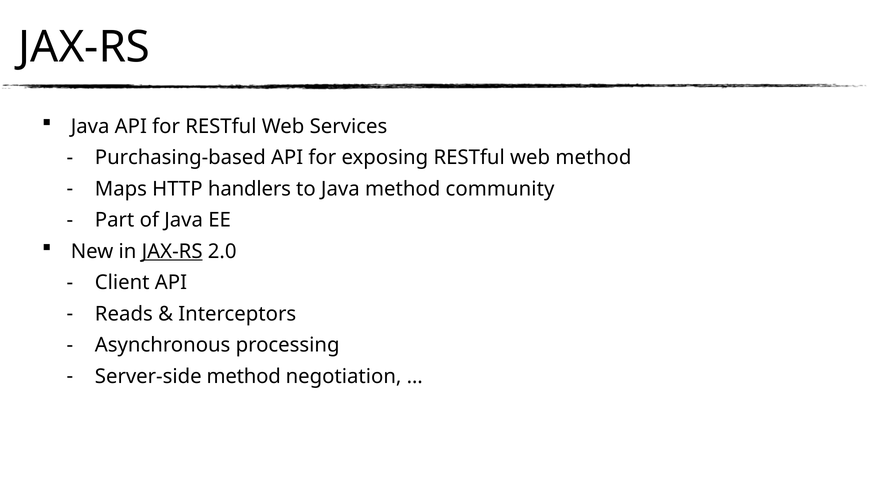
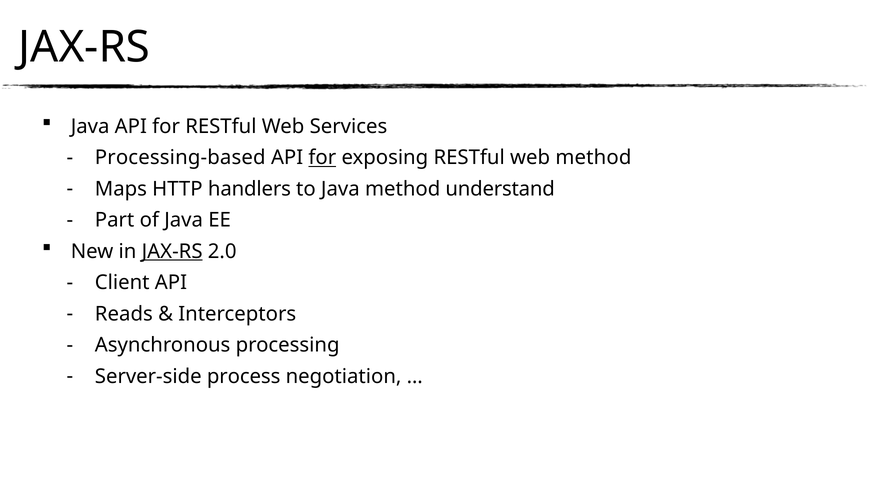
Purchasing-based: Purchasing-based -> Processing-based (180, 158)
for underline: none -> present (322, 158)
community: community -> understand (500, 189)
Server-side method: method -> process (244, 376)
